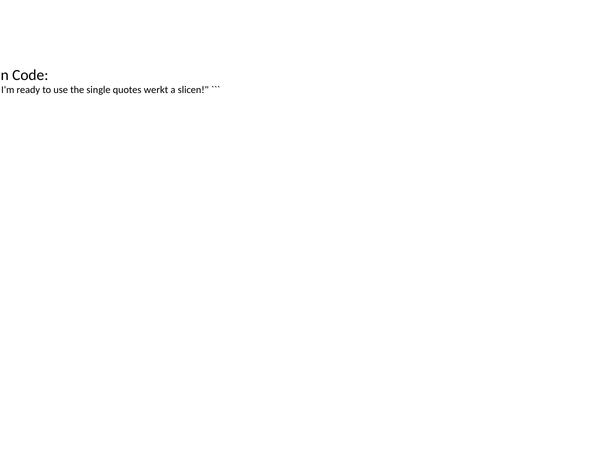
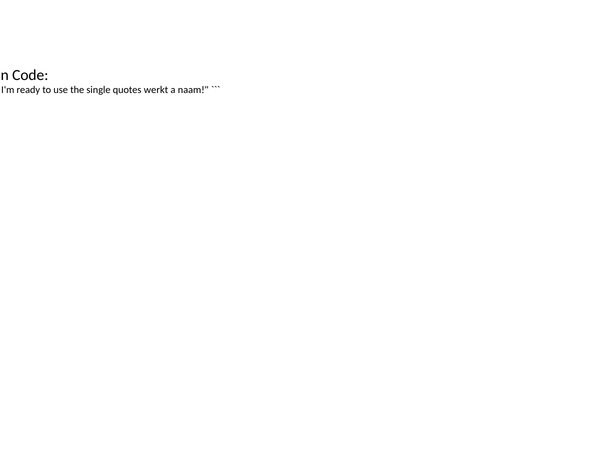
slicen: slicen -> naam (193, 90)
